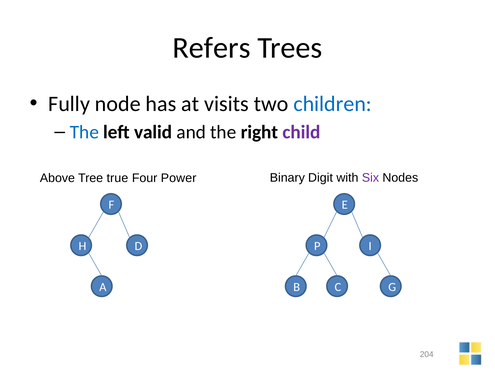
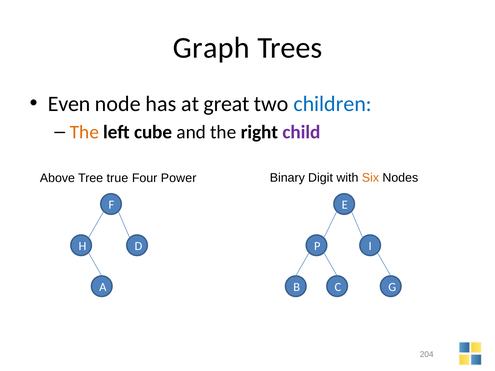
Refers: Refers -> Graph (211, 48)
Fully: Fully -> Even (69, 104)
visits: visits -> great (227, 104)
The colour: blue -> orange (84, 132)
valid: valid -> cube (153, 132)
Six colour: purple -> orange (370, 178)
